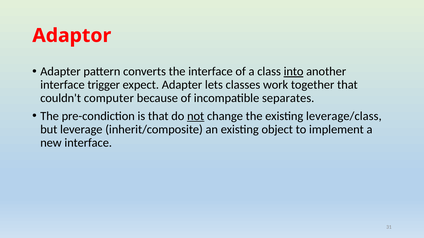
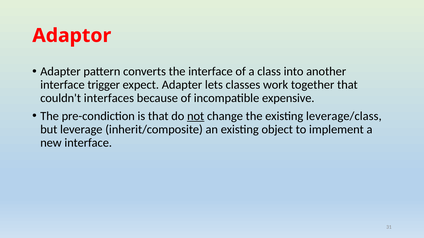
into underline: present -> none (294, 72)
computer: computer -> interfaces (109, 98)
separates: separates -> expensive (288, 98)
